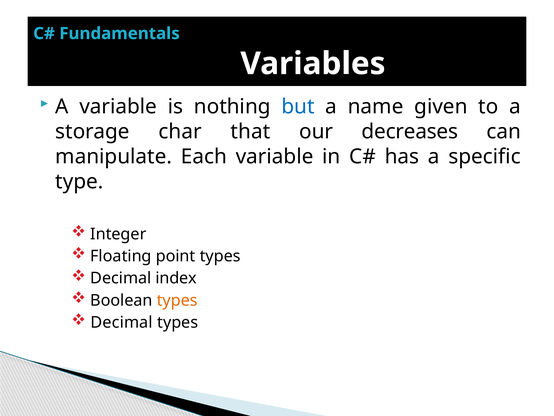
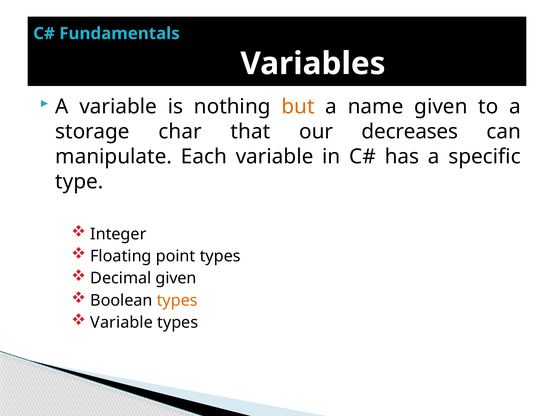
but colour: blue -> orange (298, 106)
Decimal index: index -> given (176, 278)
Decimal: Decimal -> Variable (122, 322)
